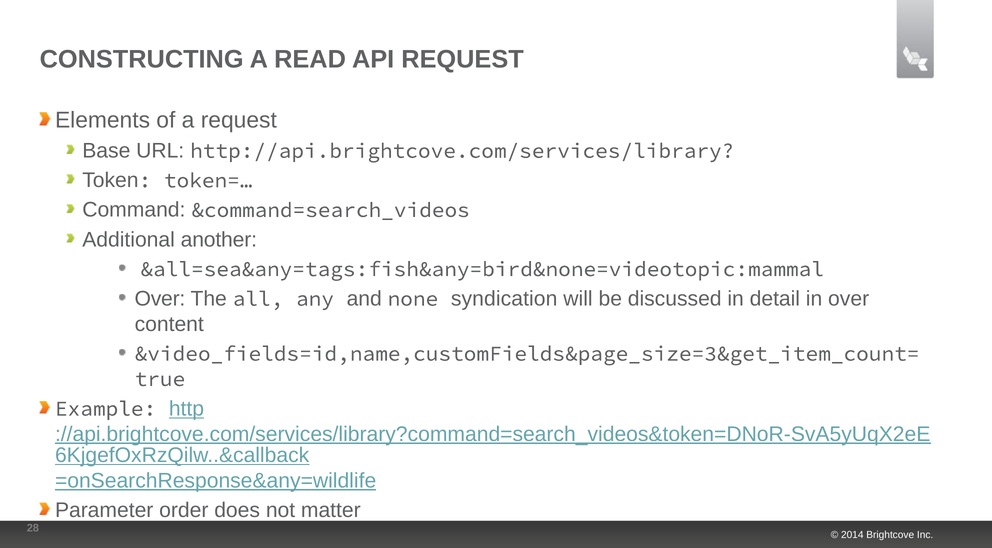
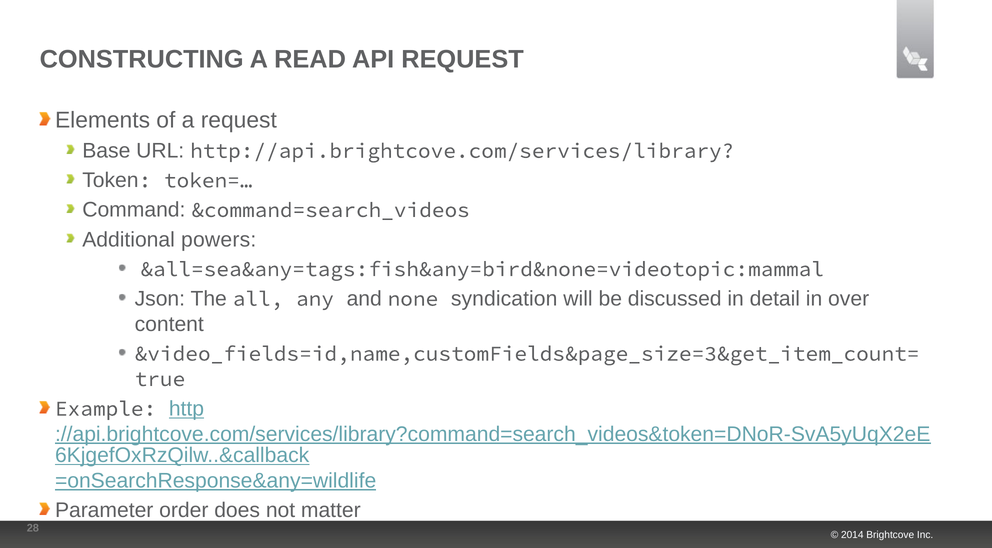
another: another -> powers (219, 239)
Over: Over -> Json (160, 299)
